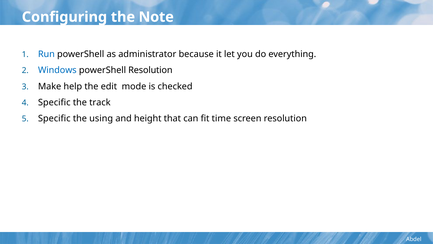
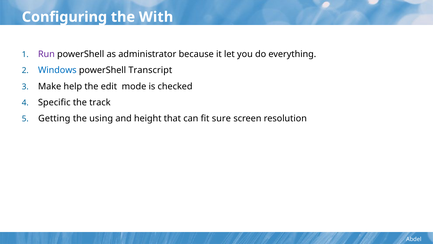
Note: Note -> With (156, 17)
Run colour: blue -> purple (46, 54)
powerShell Resolution: Resolution -> Transcript (150, 70)
Specific: Specific -> Getting (54, 118)
time: time -> sure (221, 118)
